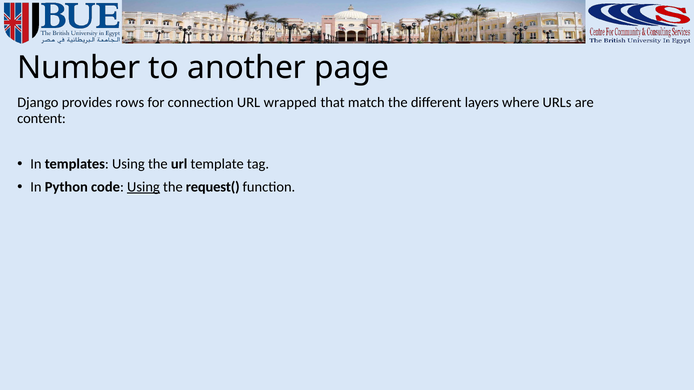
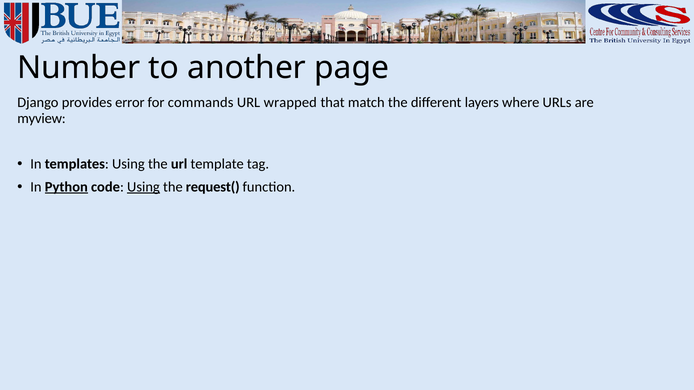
rows: rows -> error (130, 103)
connection: connection -> commands (201, 103)
content: content -> myview (42, 118)
Python underline: none -> present (66, 187)
